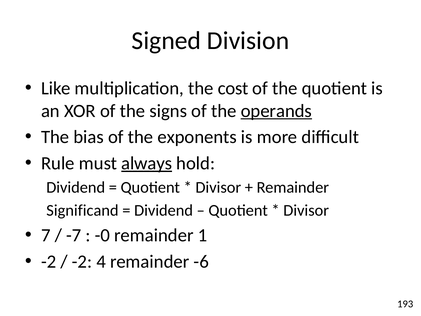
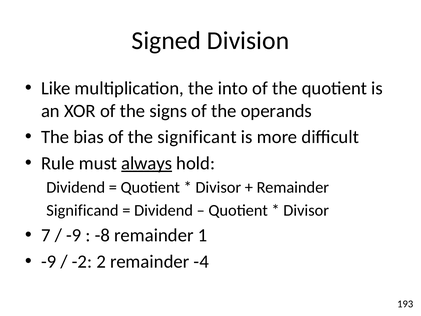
cost: cost -> into (233, 88)
operands underline: present -> none (276, 111)
exponents: exponents -> significant (197, 137)
-7: -7 -> -9 (74, 235)
-0: -0 -> -8 (102, 235)
-2: -2 -> -9 (49, 261)
4: 4 -> 2 (101, 261)
-6: -6 -> -4 (201, 261)
